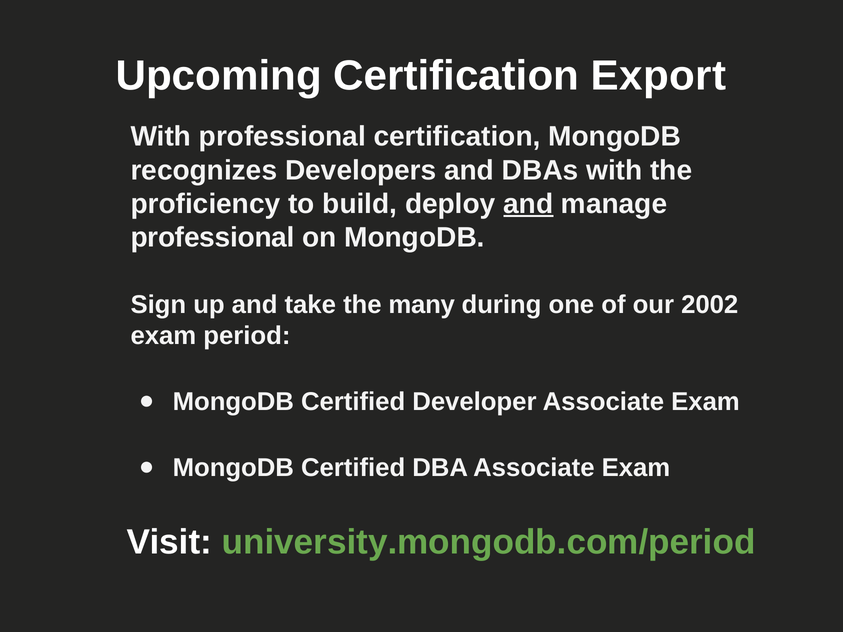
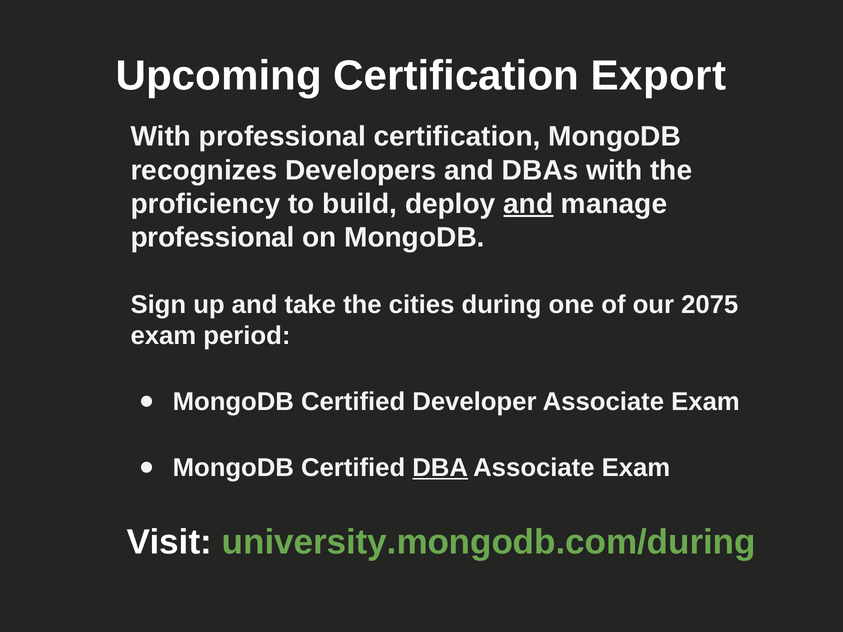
many: many -> cities (422, 305)
2002: 2002 -> 2075 (710, 305)
DBA underline: none -> present (440, 468)
university.mongodb.com/period: university.mongodb.com/period -> university.mongodb.com/during (489, 543)
